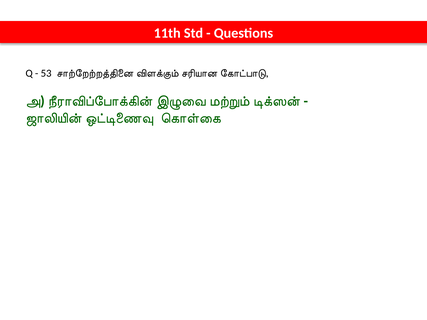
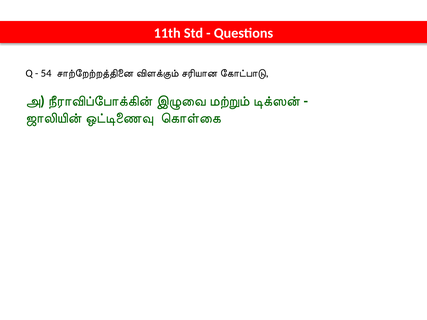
53: 53 -> 54 (46, 73)
